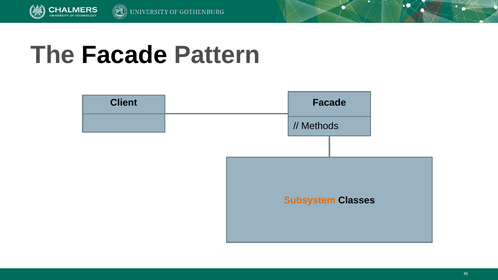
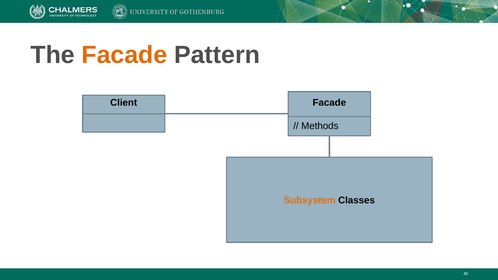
Facade colour: black -> orange (124, 55)
